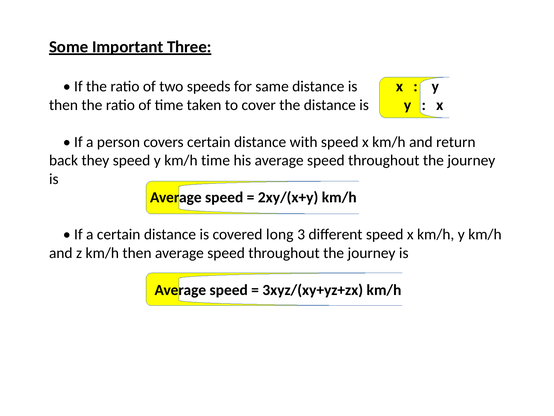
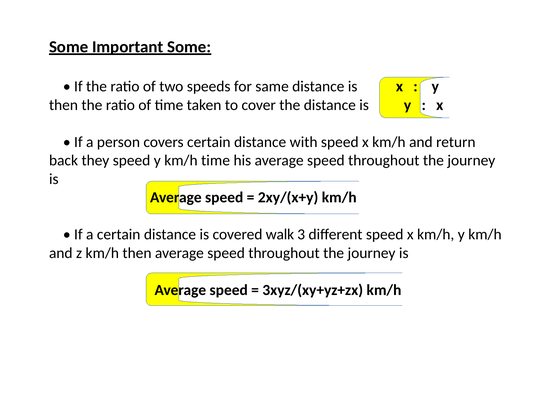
Important Three: Three -> Some (189, 47)
long: long -> walk (280, 234)
